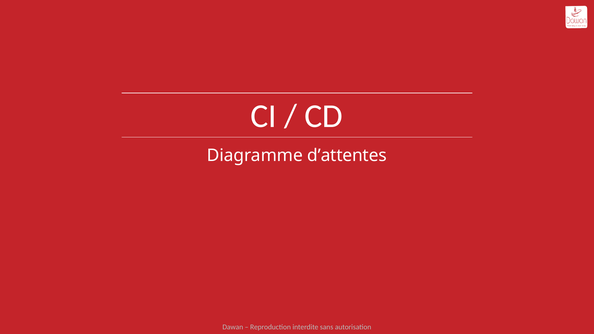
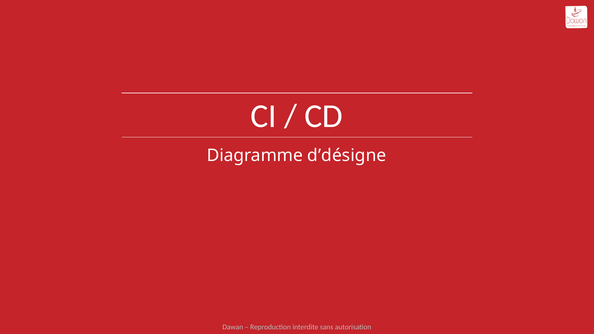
d’attentes: d’attentes -> d’désigne (347, 156)
